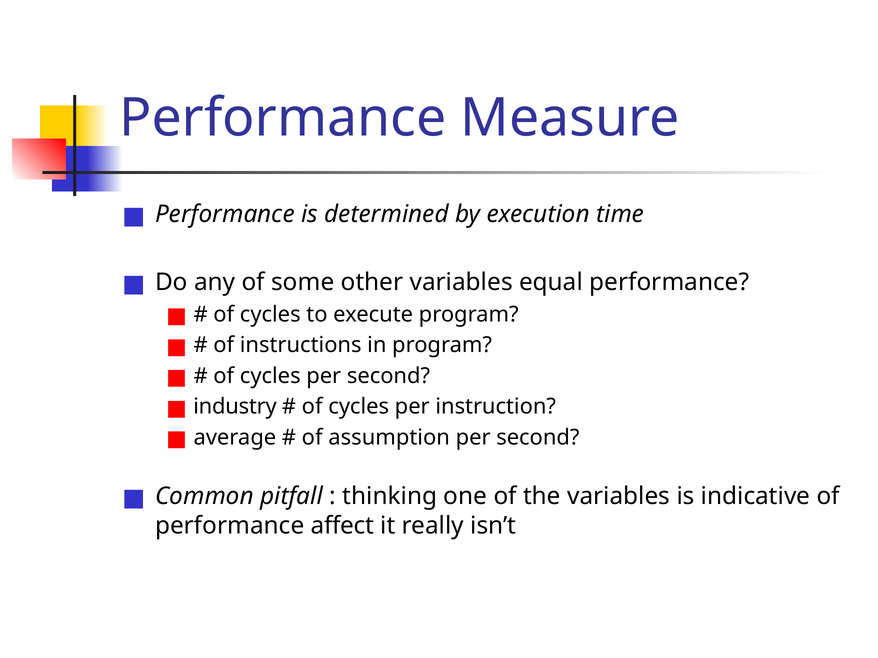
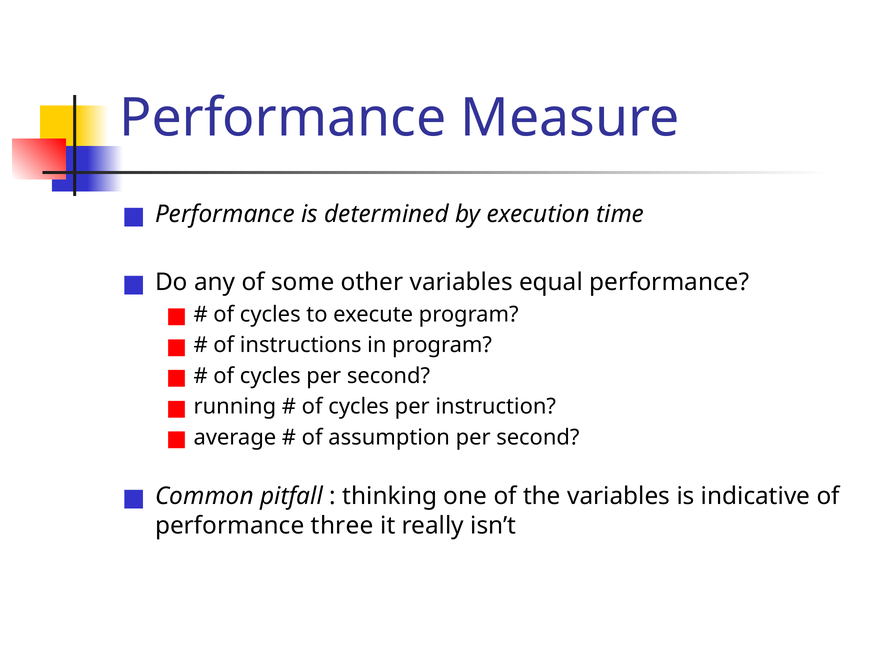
industry: industry -> running (235, 407)
affect: affect -> three (342, 526)
